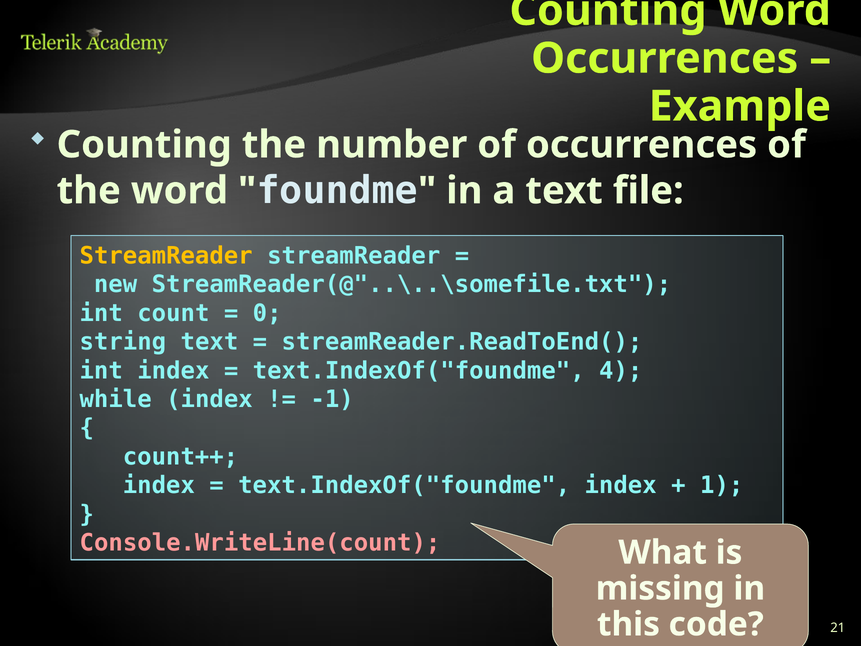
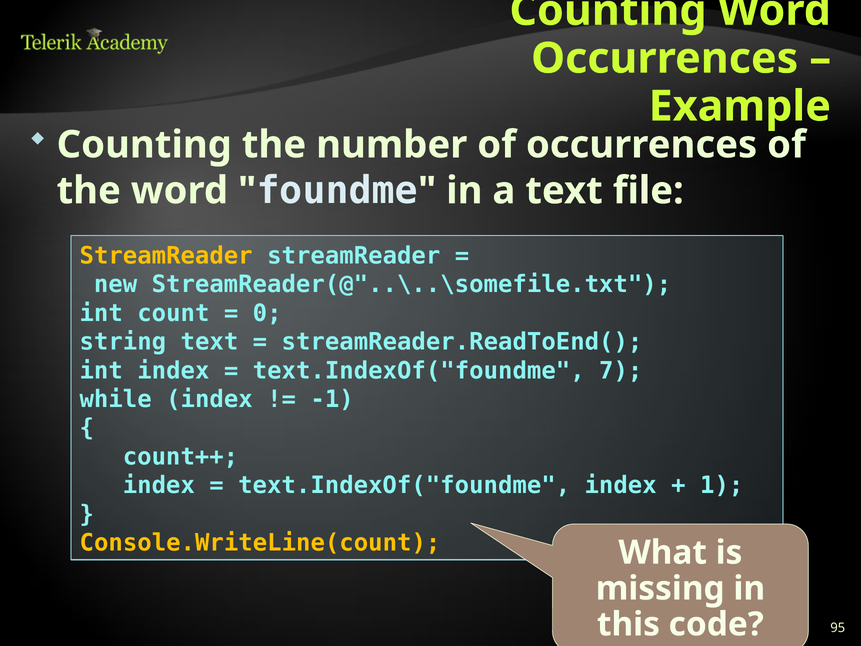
4: 4 -> 7 (621, 370)
Console.WriteLine(count colour: pink -> yellow (260, 543)
21: 21 -> 95 (838, 628)
